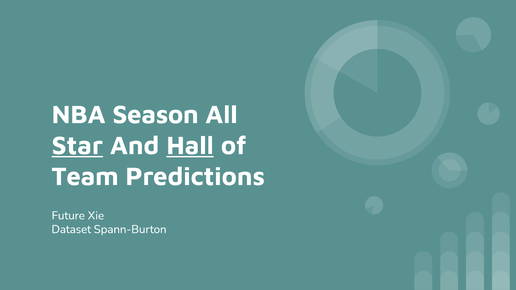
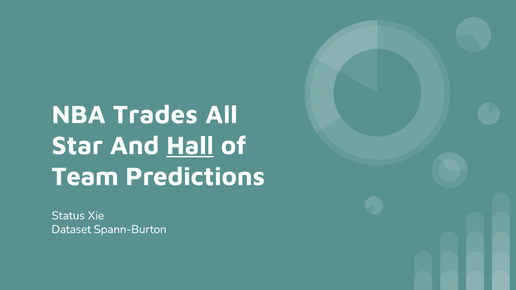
Season: Season -> Trades (155, 115)
Star underline: present -> none (77, 146)
Future: Future -> Status (68, 216)
